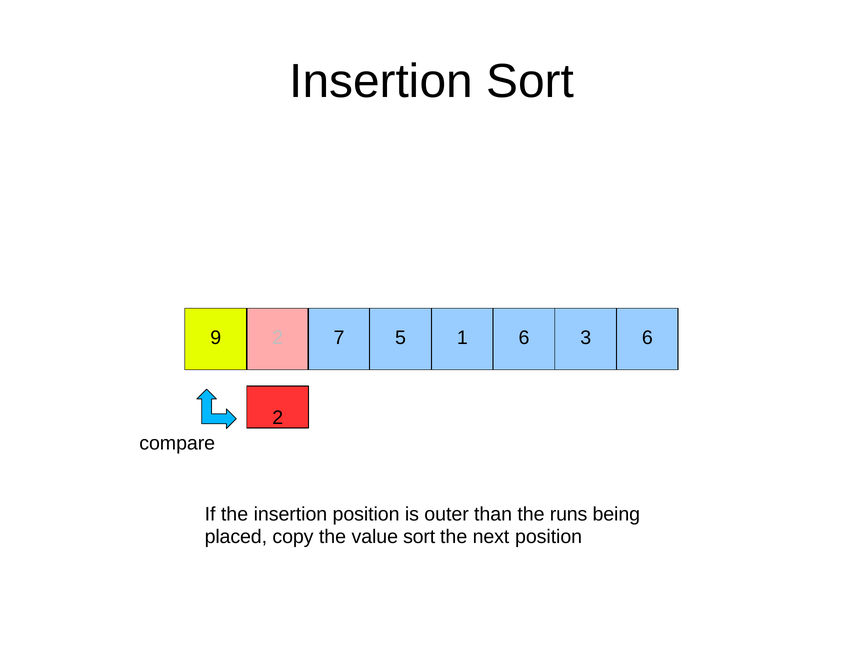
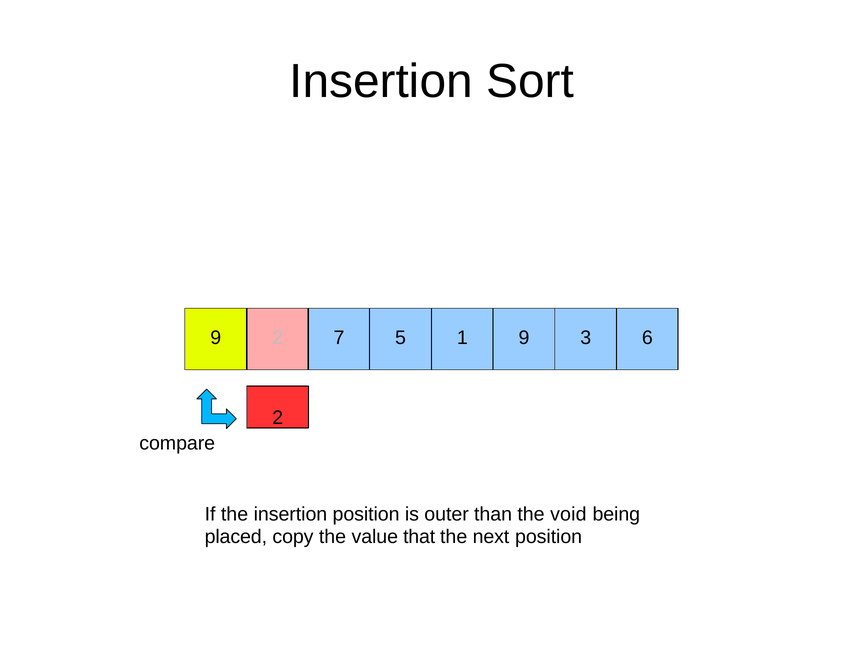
1 6: 6 -> 9 (524, 338)
runs: runs -> void (568, 514)
value sort: sort -> that (419, 537)
